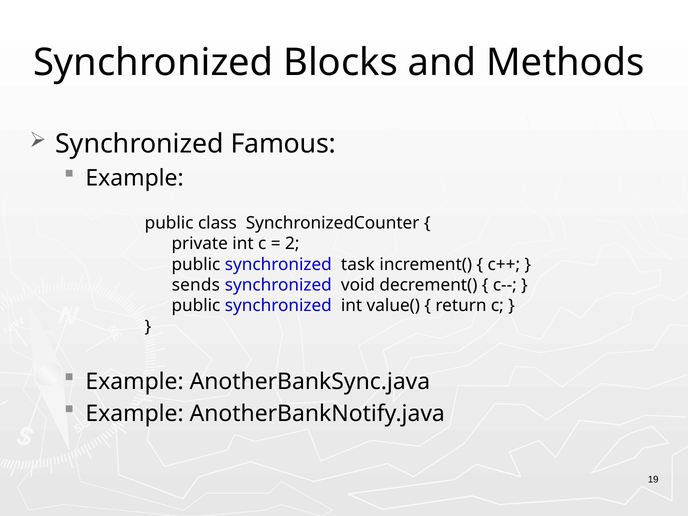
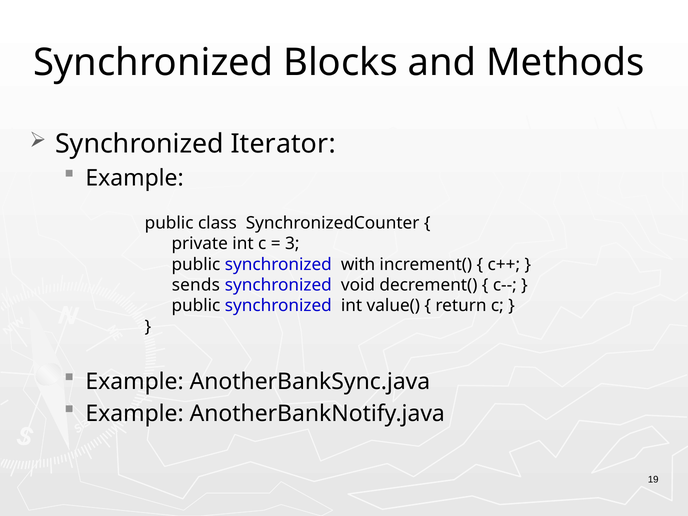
Famous: Famous -> Iterator (283, 144)
2: 2 -> 3 (292, 244)
task: task -> with (358, 264)
